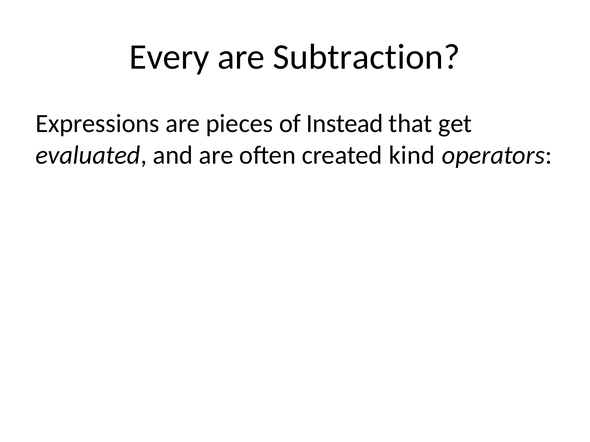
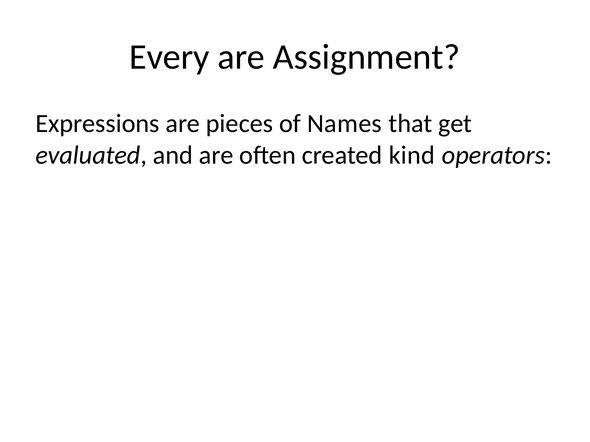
Subtraction: Subtraction -> Assignment (367, 57)
Instead: Instead -> Names (345, 124)
